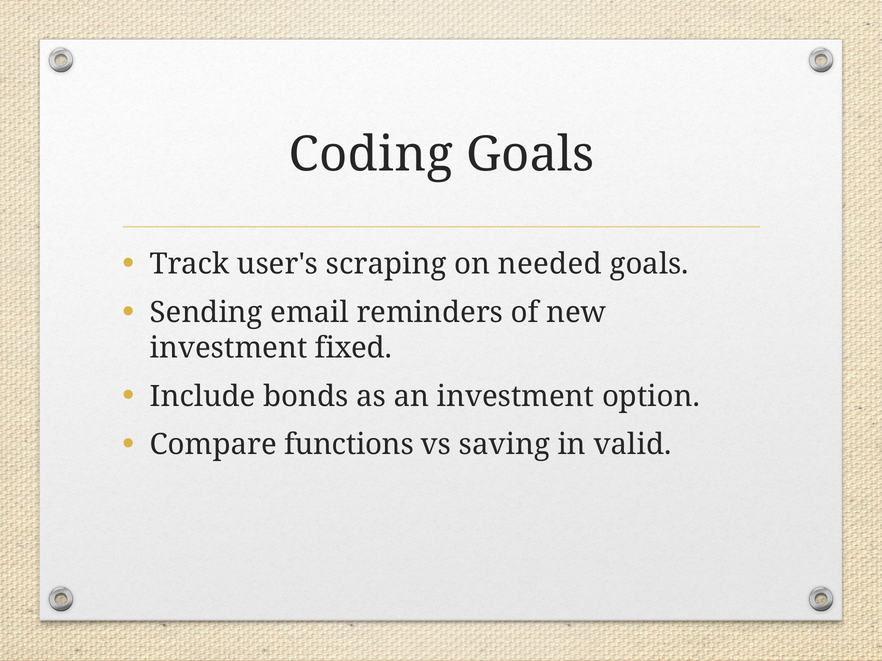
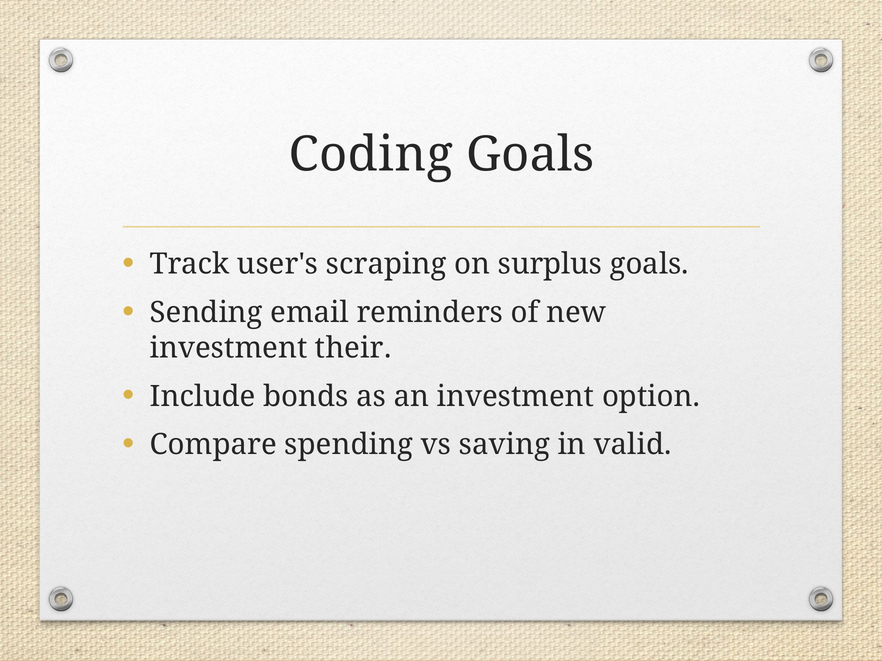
needed: needed -> surplus (550, 264)
fixed: fixed -> their (353, 348)
functions: functions -> spending (349, 445)
